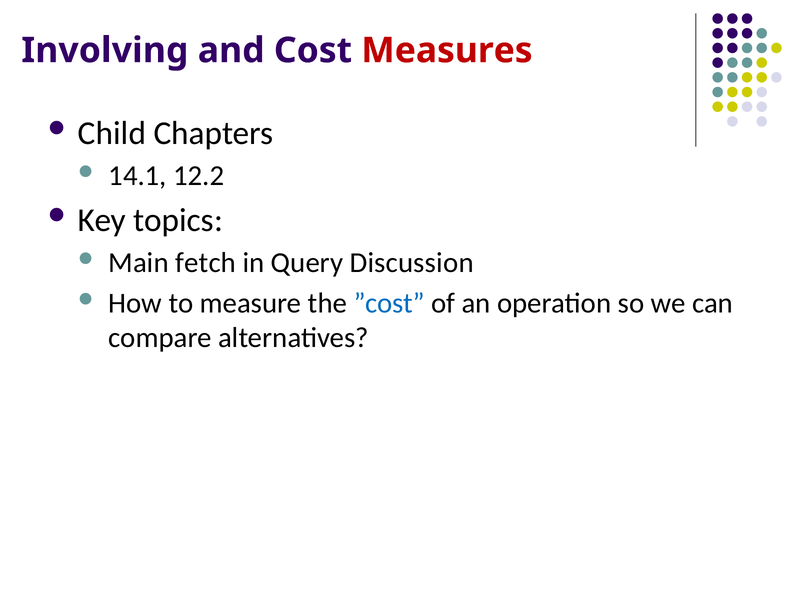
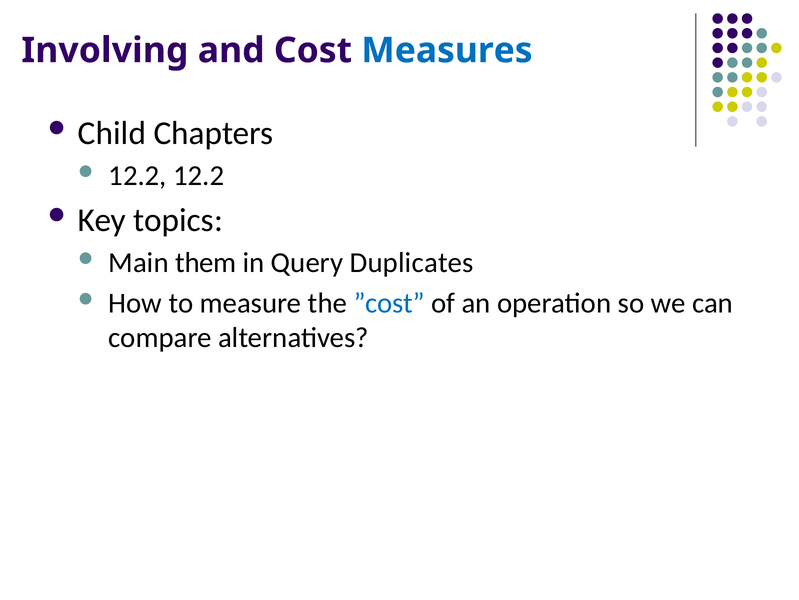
Measures colour: red -> blue (447, 50)
14.1: 14.1 -> 12.2 (138, 176)
fetch: fetch -> them (206, 263)
Discussion: Discussion -> Duplicates (412, 263)
